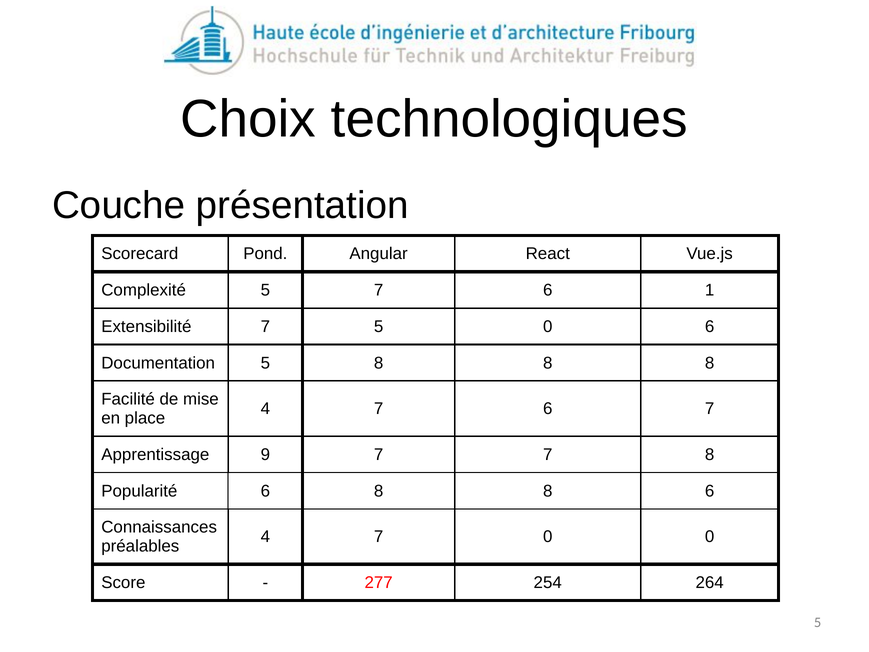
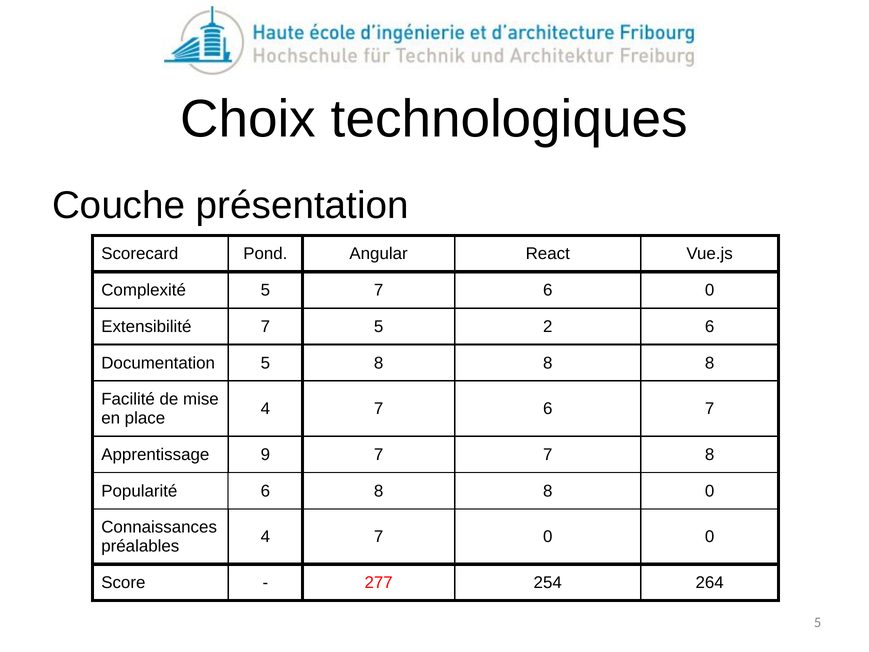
6 1: 1 -> 0 (710, 290)
5 0: 0 -> 2 (548, 326)
8 6: 6 -> 0 (710, 491)
